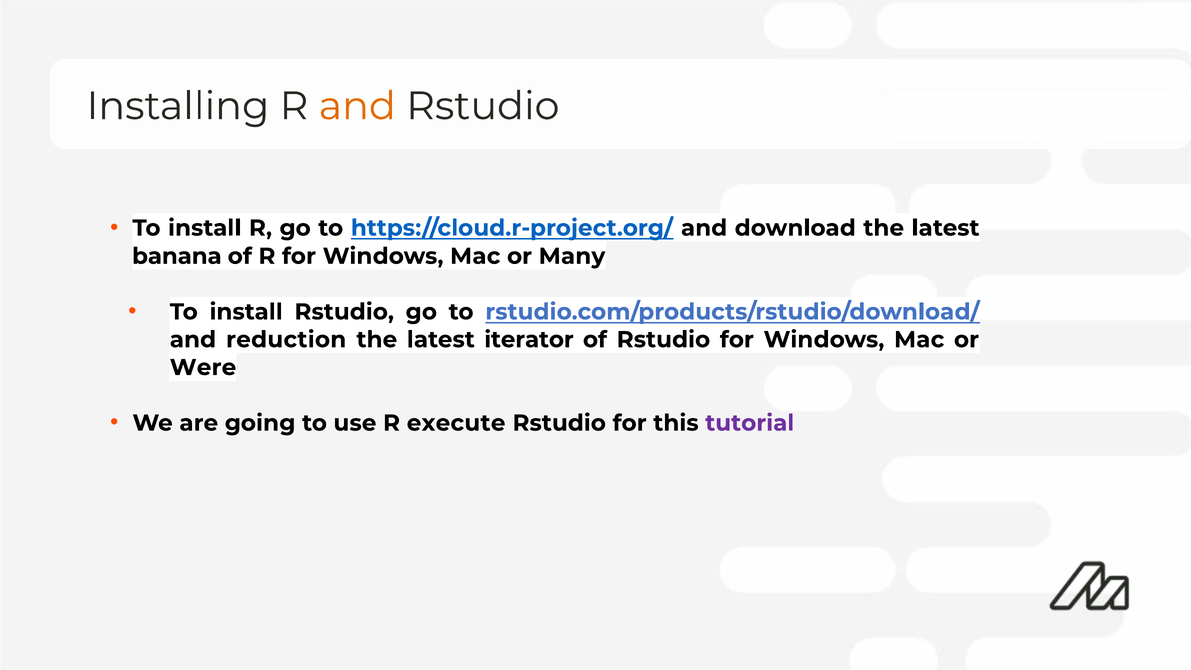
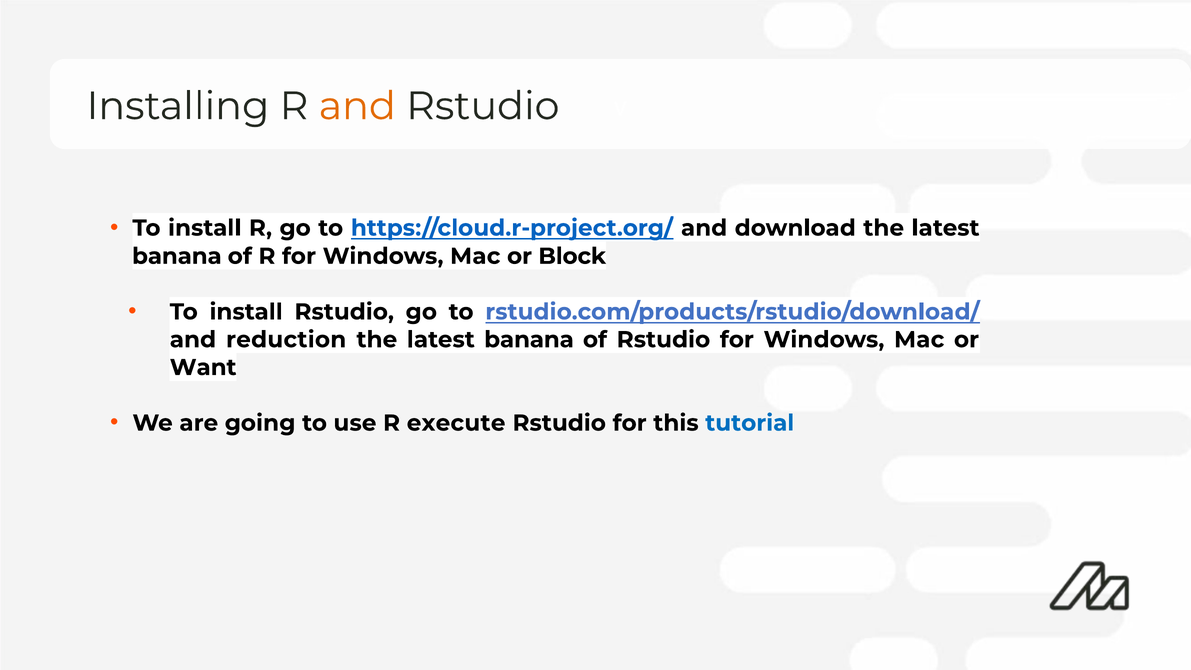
Many: Many -> Block (572, 256)
iterator: iterator -> banana (529, 340)
Were: Were -> Want (203, 367)
tutorial colour: purple -> blue (750, 423)
